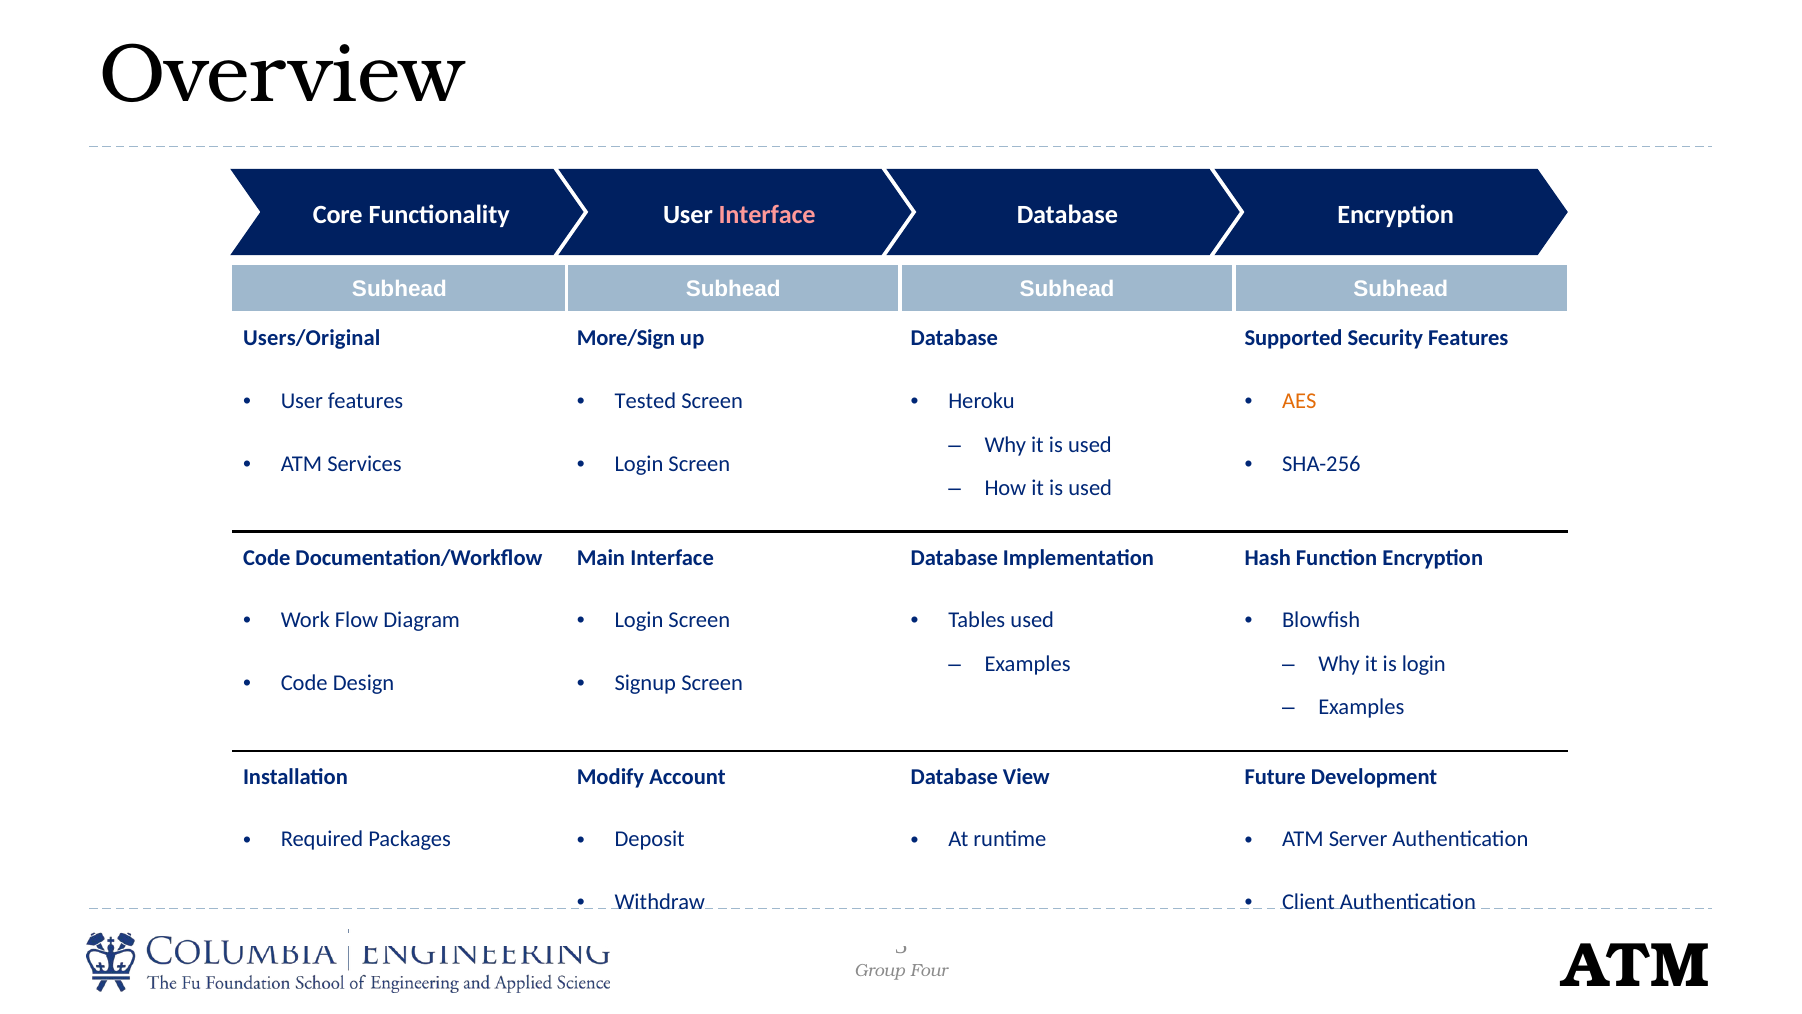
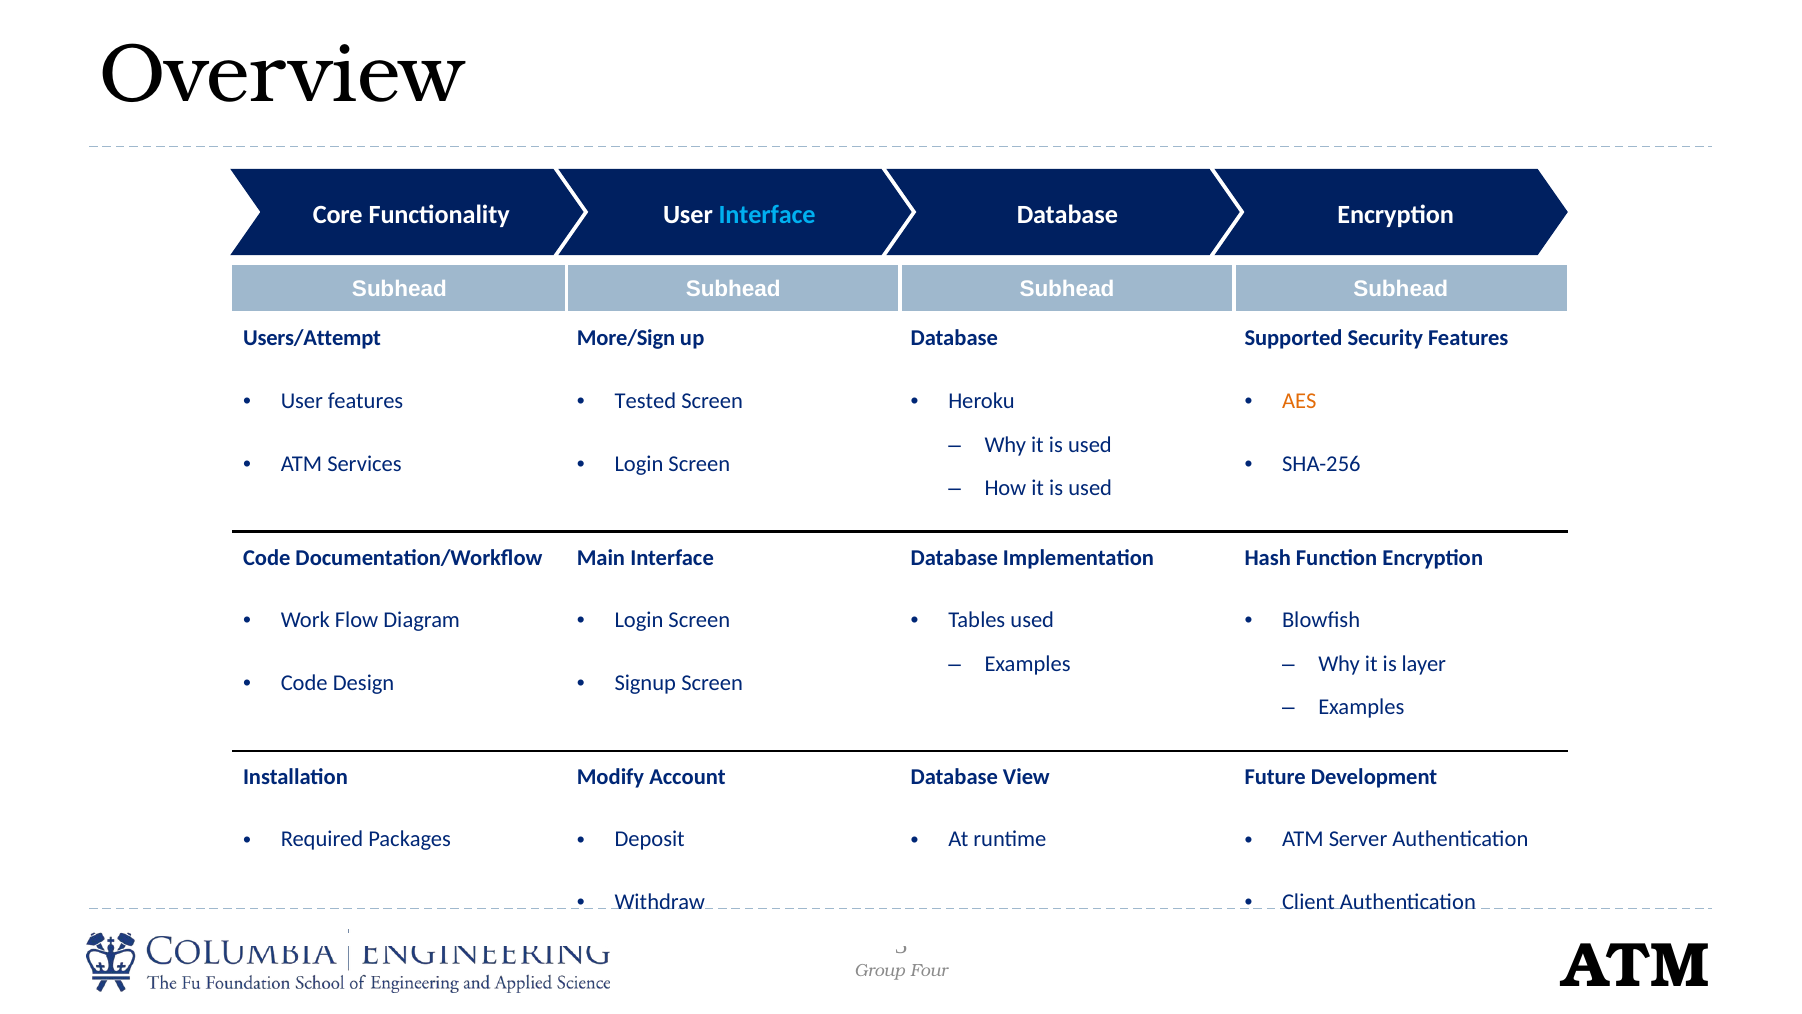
Interface colour: pink -> light blue (767, 215)
Users/Original: Users/Original -> Users/Attempt (312, 338)
is login: login -> layer (1424, 664)
